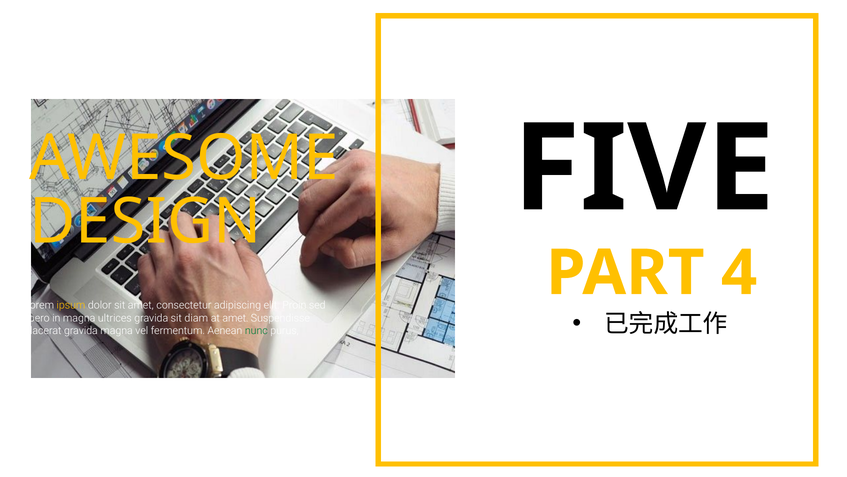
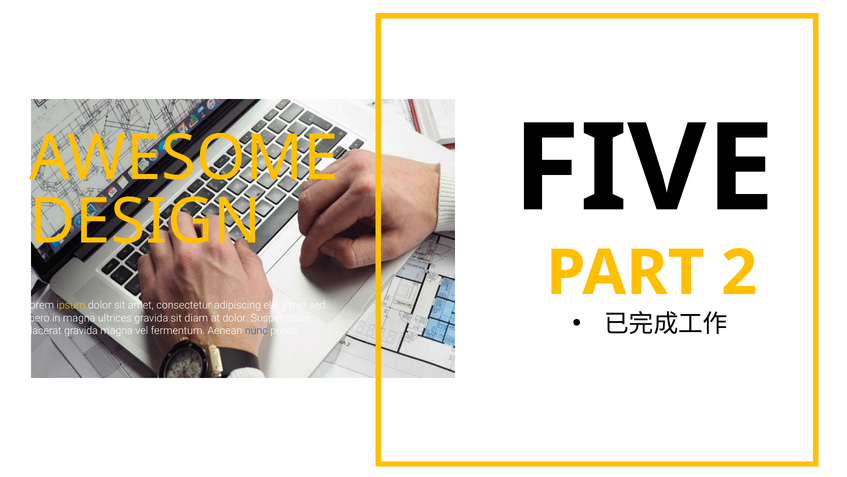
4: 4 -> 2 (739, 273)
at amet: amet -> dolor (235, 318)
nunc colour: green -> blue (256, 331)
